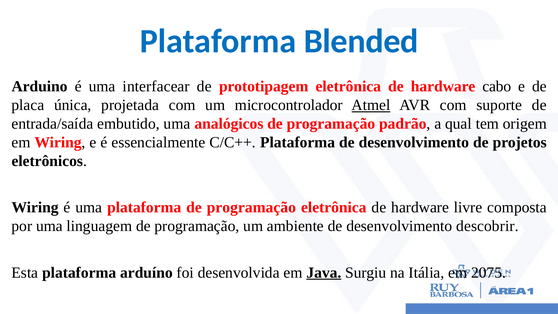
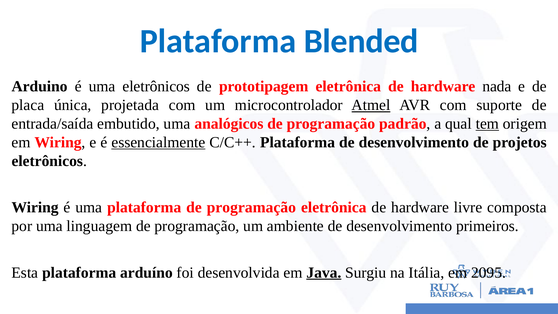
uma interfacear: interfacear -> eletrônicos (156, 86)
cabo: cabo -> nada (497, 86)
tem underline: none -> present (487, 124)
essencialmente underline: none -> present (158, 142)
descobrir: descobrir -> primeiros (488, 226)
2075: 2075 -> 2095 (489, 273)
